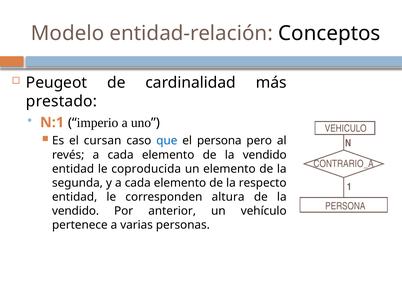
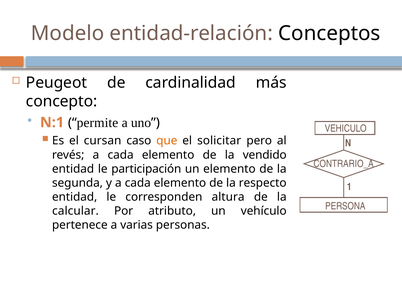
prestado: prestado -> concepto (62, 102)
imperio: imperio -> permite (97, 123)
que colour: blue -> orange (167, 141)
el persona: persona -> solicitar (219, 141)
coproducida: coproducida -> participación (146, 169)
vendido: vendido -> calcular (75, 211)
anterior: anterior -> atributo (172, 211)
